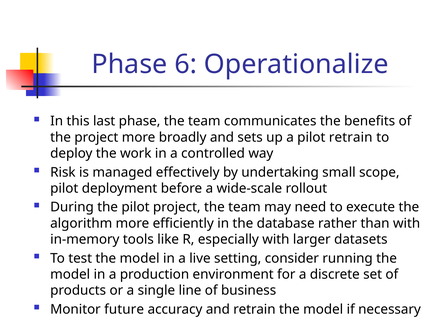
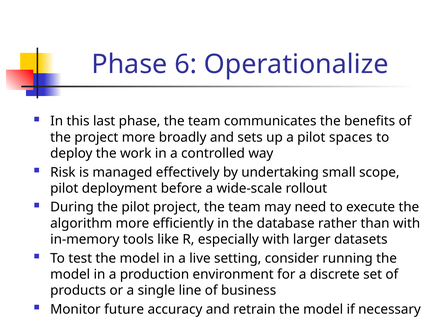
pilot retrain: retrain -> spaces (351, 137)
